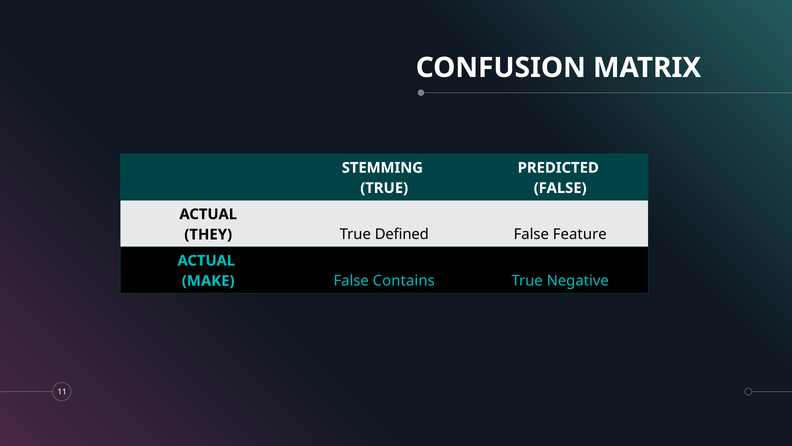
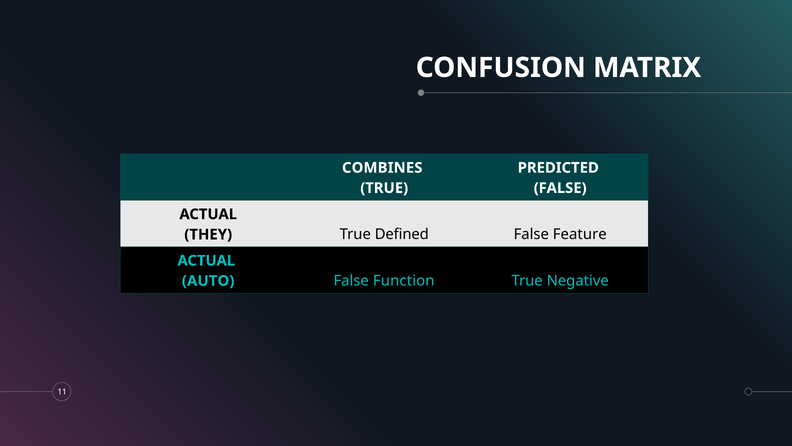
STEMMING: STEMMING -> COMBINES (382, 168)
MAKE: MAKE -> AUTO (208, 281)
Contains: Contains -> Function (404, 281)
